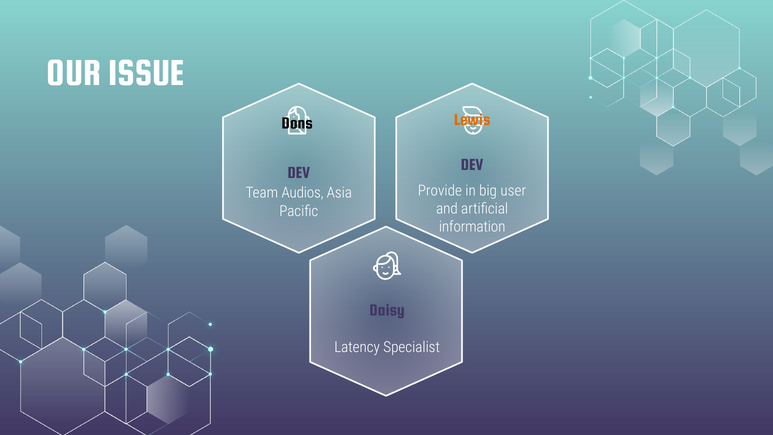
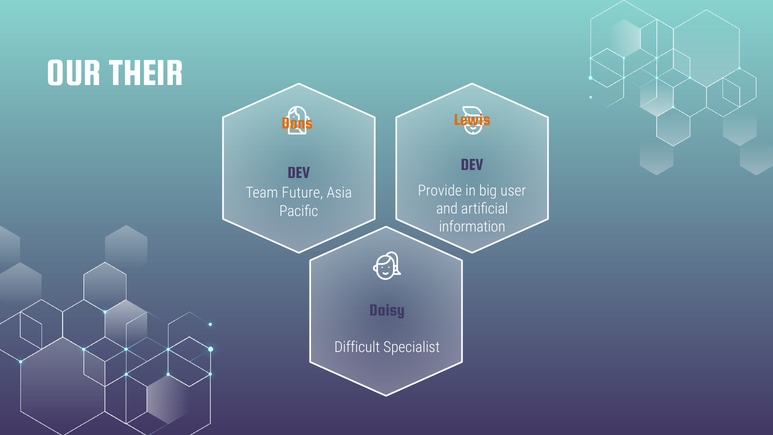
ISSUE: ISSUE -> THEIR (146, 72)
Dons colour: black -> orange (297, 123)
Audios: Audios -> Future (302, 193)
Latency: Latency -> Difficult (357, 347)
